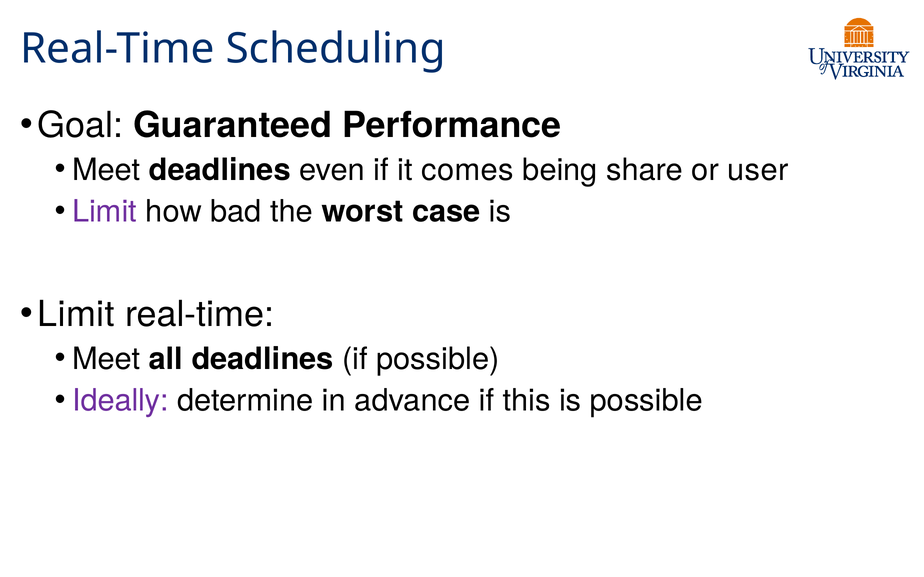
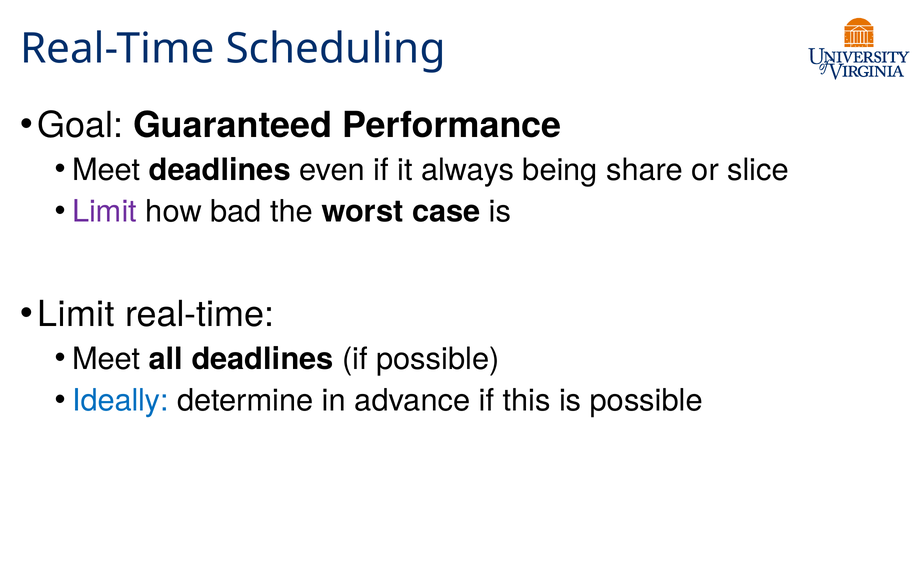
comes: comes -> always (468, 170)
user: user -> slice (758, 170)
Ideally colour: purple -> blue (120, 401)
